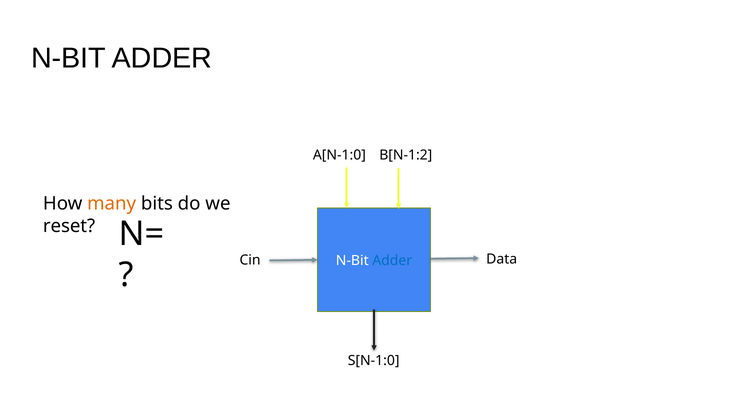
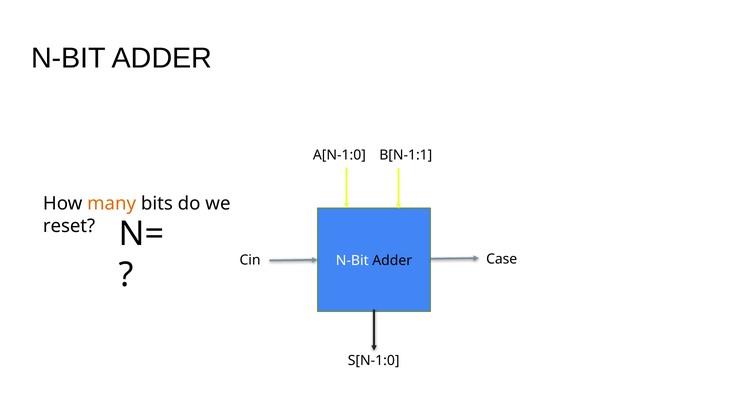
B[N-1:2: B[N-1:2 -> B[N-1:1 (406, 155)
Data: Data -> Case (502, 259)
Adder colour: blue -> black (392, 261)
